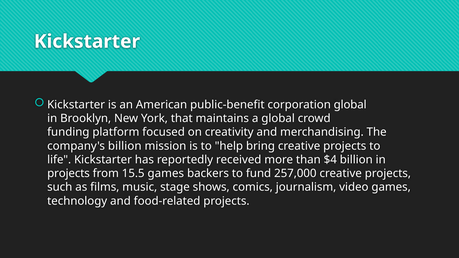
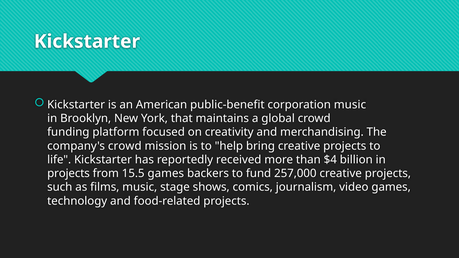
corporation global: global -> music (350, 105)
company's billion: billion -> crowd (125, 146)
